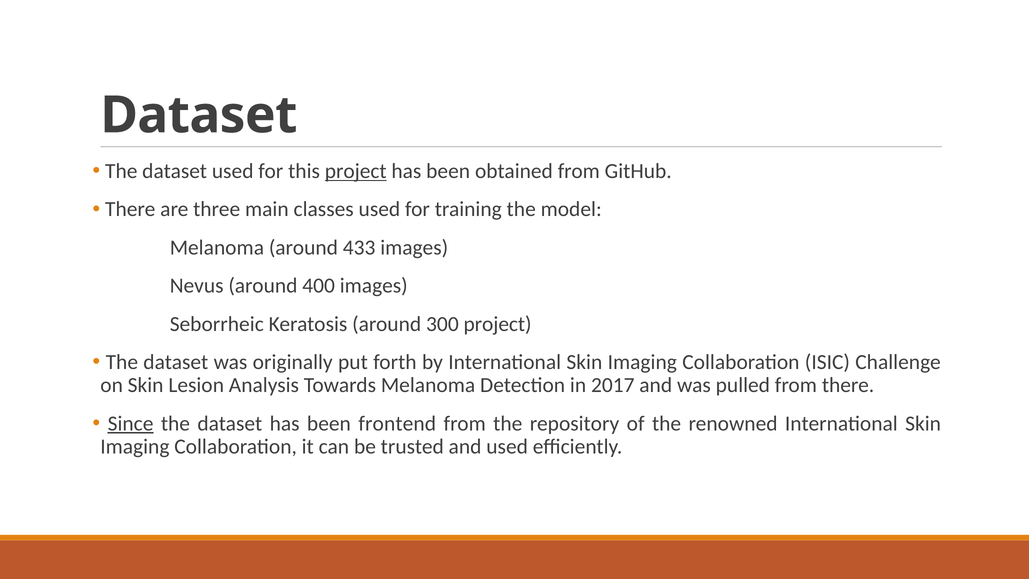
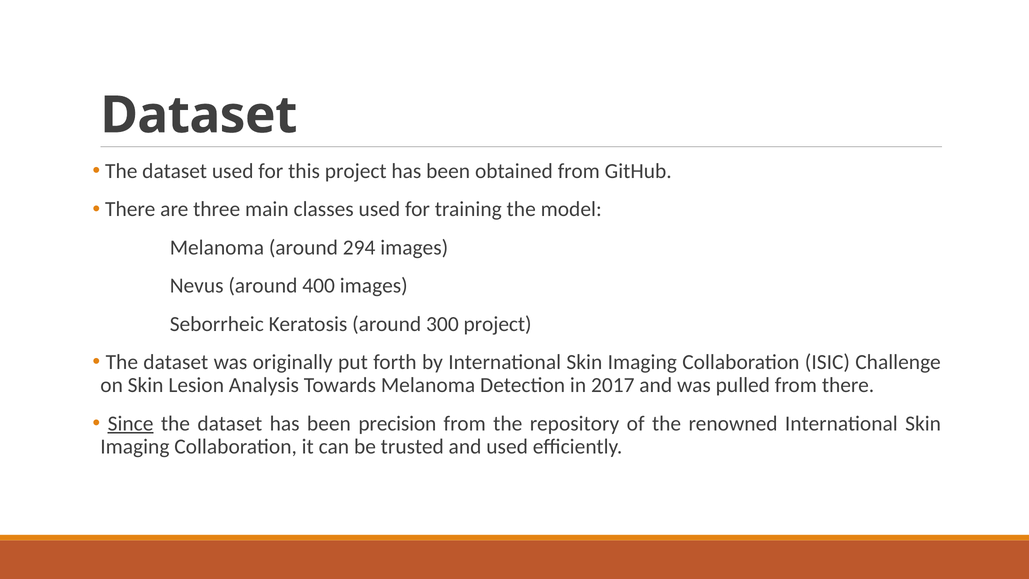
project underline: present -> none (356, 171)
433: 433 -> 294 (359, 248)
frontend: frontend -> precision (397, 423)
